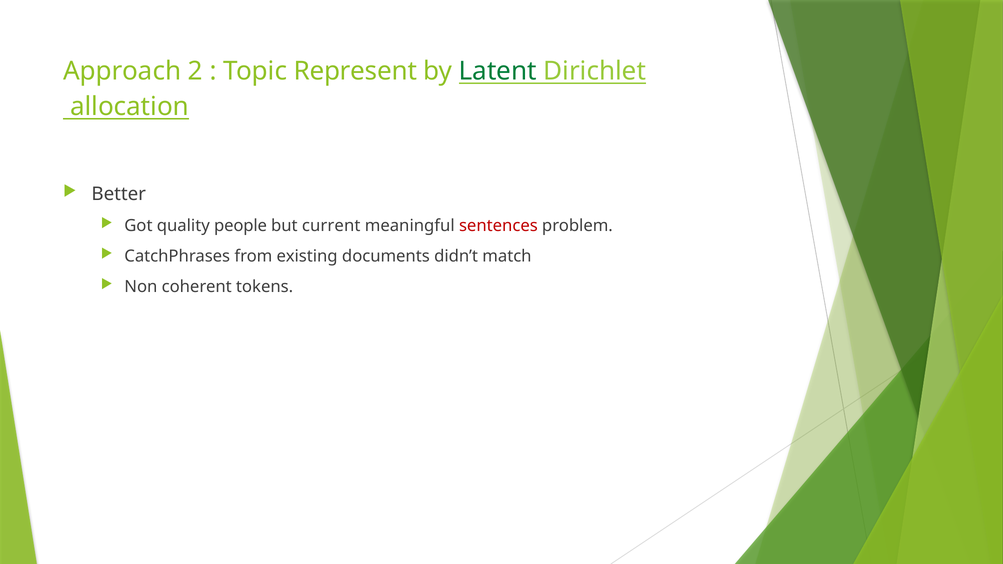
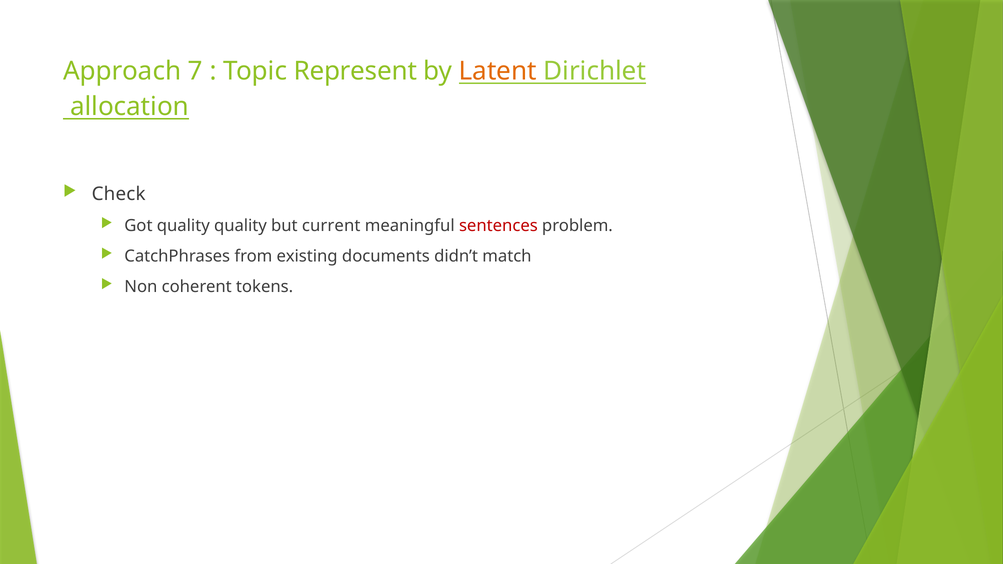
2: 2 -> 7 (195, 71)
Latent colour: green -> orange (498, 71)
Better: Better -> Check (119, 194)
quality people: people -> quality (240, 226)
